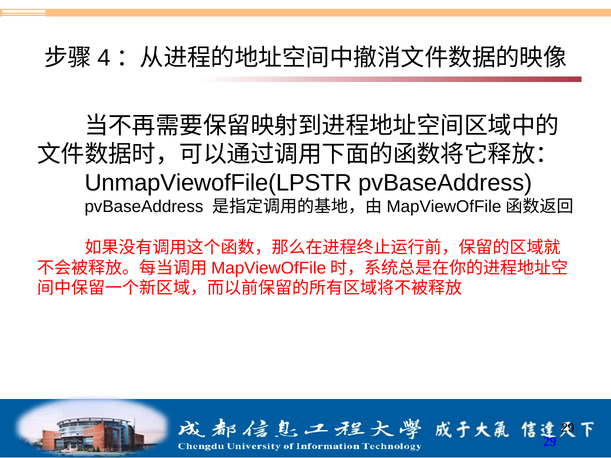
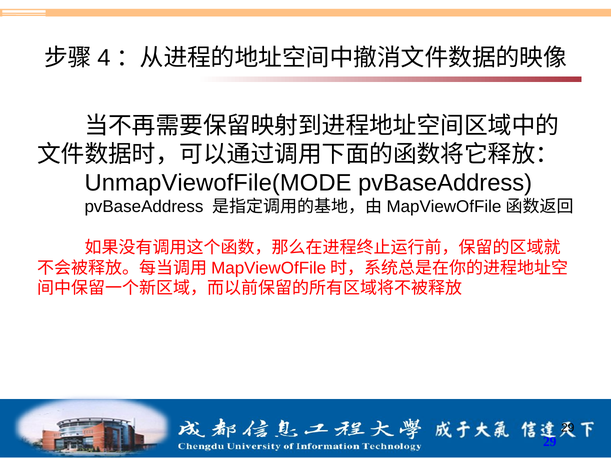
UnmapViewofFile(LPSTR: UnmapViewofFile(LPSTR -> UnmapViewofFile(MODE (218, 183)
